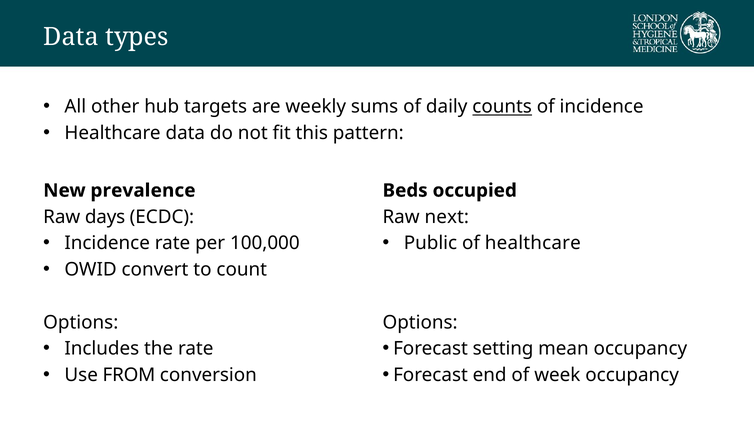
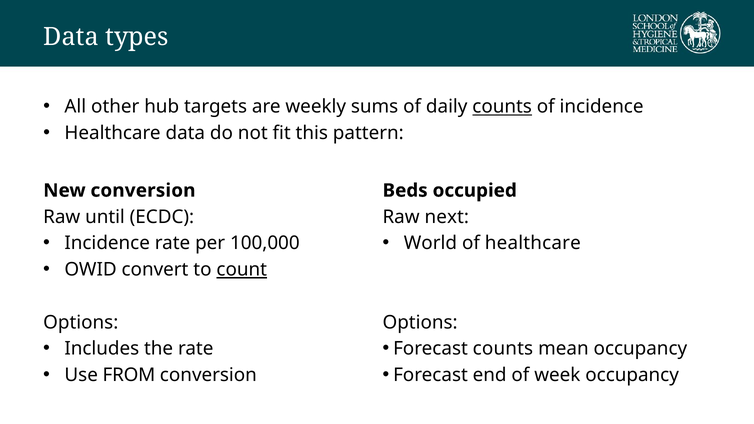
New prevalence: prevalence -> conversion (143, 191)
days: days -> until (105, 217)
Public: Public -> World (430, 243)
count underline: none -> present (242, 270)
Forecast setting: setting -> counts (503, 349)
